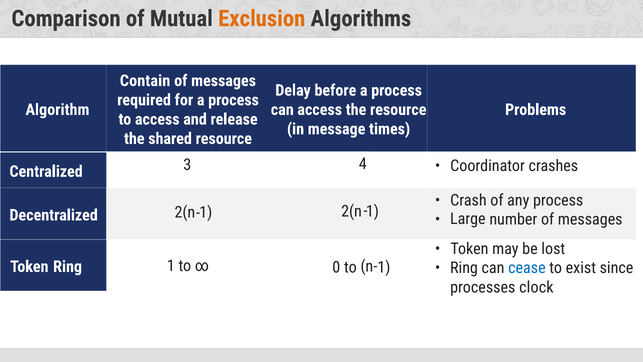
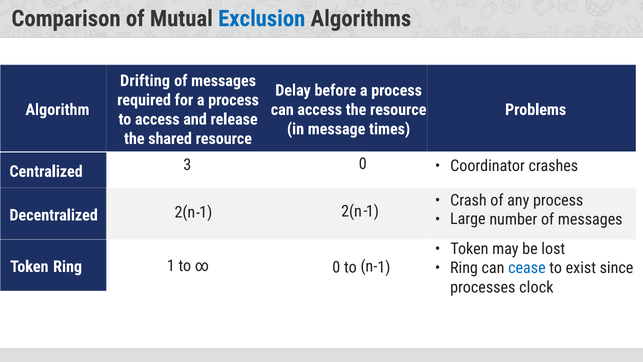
Exclusion colour: orange -> blue (262, 19)
Contain: Contain -> Drifting (145, 81)
4: 4 -> 0 (363, 164)
